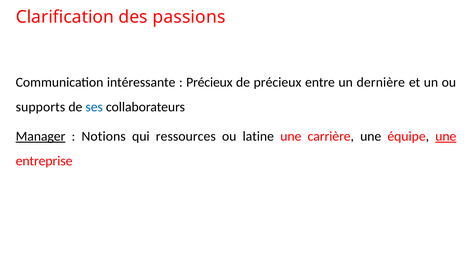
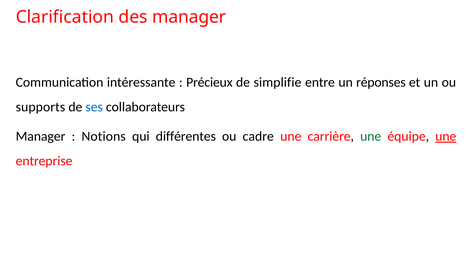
des passions: passions -> manager (189, 17)
de précieux: précieux -> simplifie (277, 82)
dernière: dernière -> réponses (381, 82)
Manager underline: present -> none (41, 136)
ressources: ressources -> différentes (186, 136)
latine: latine -> cadre (258, 136)
une colour: black -> green (371, 136)
